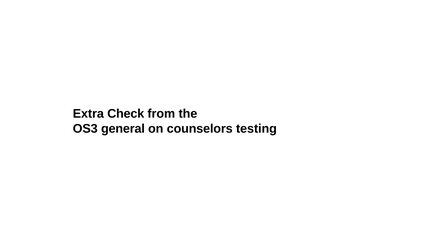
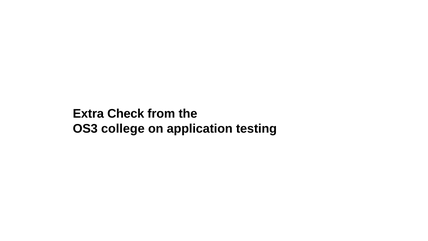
general: general -> college (123, 129)
counselors: counselors -> application (200, 129)
